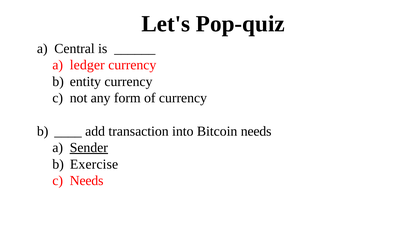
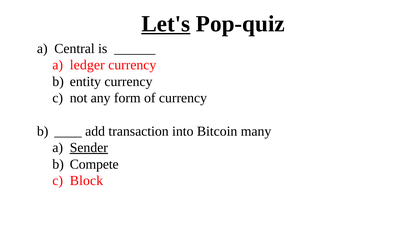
Let's underline: none -> present (166, 24)
Bitcoin needs: needs -> many (256, 131)
Exercise: Exercise -> Compete (94, 164)
Needs: Needs -> Block (86, 180)
